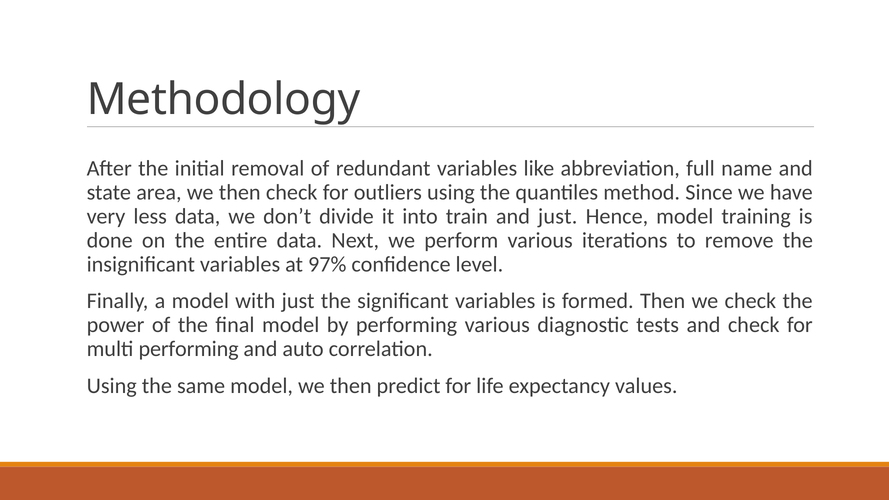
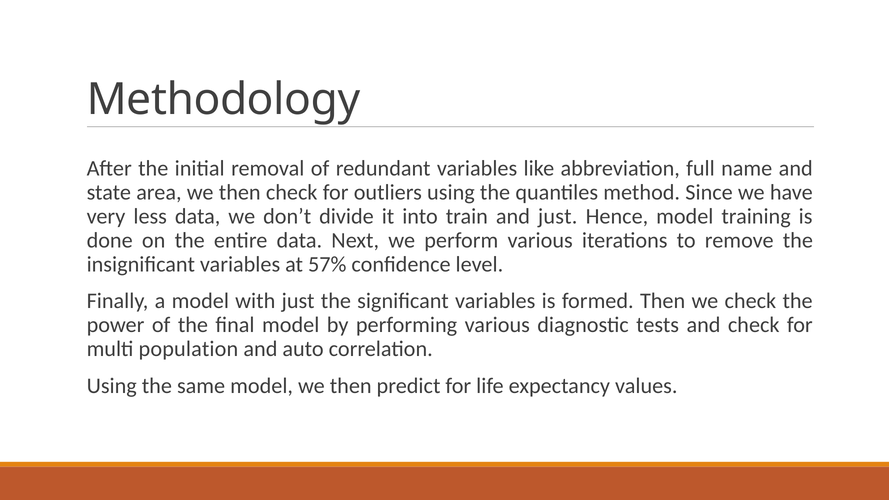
97%: 97% -> 57% (327, 264)
multi performing: performing -> population (188, 349)
